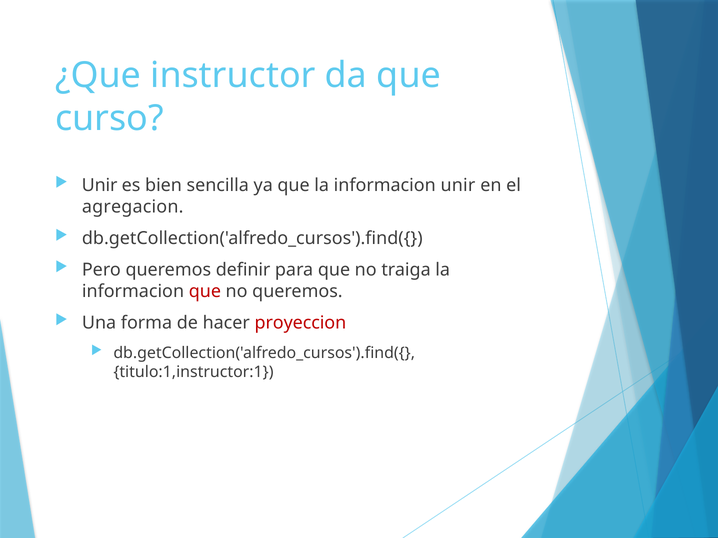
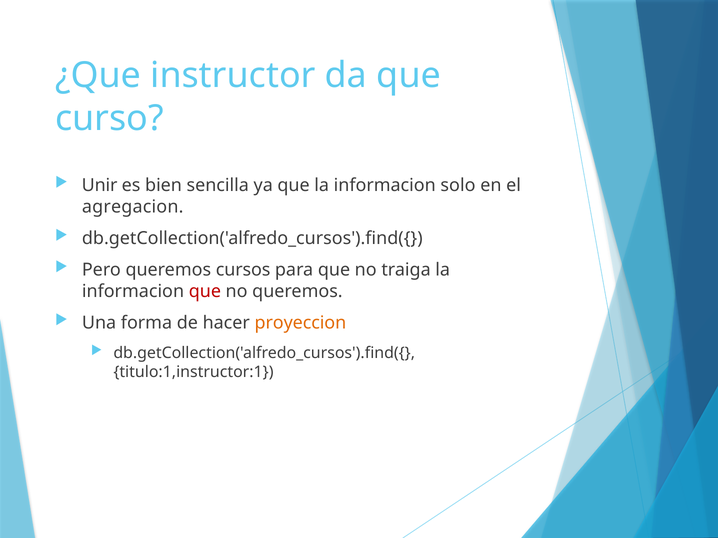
informacion unir: unir -> solo (458, 185)
definir: definir -> cursos (243, 270)
proyeccion colour: red -> orange (300, 323)
